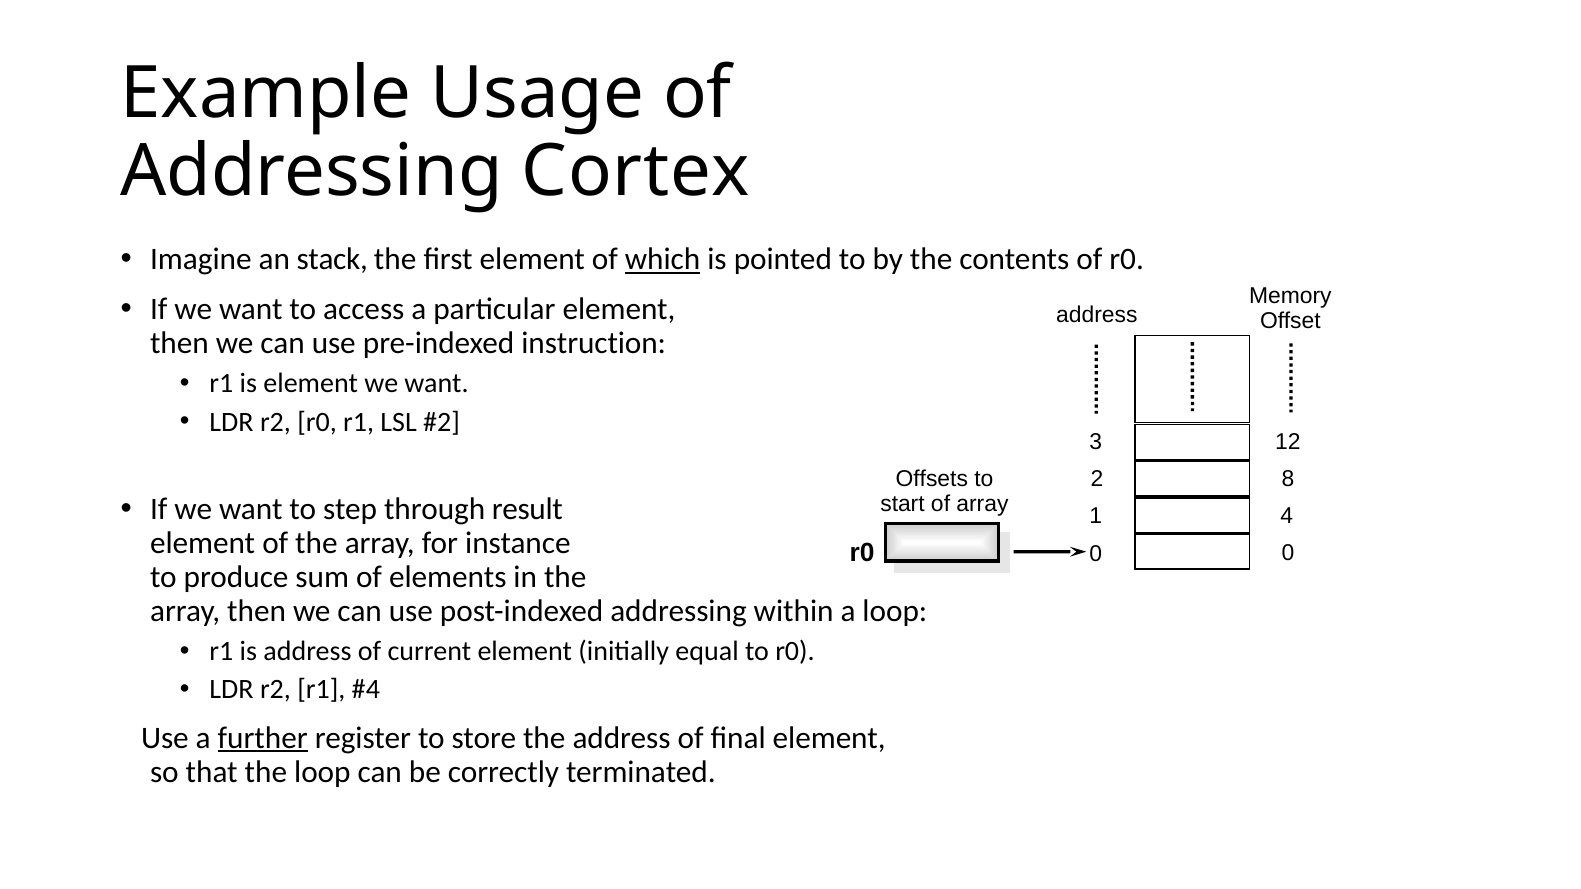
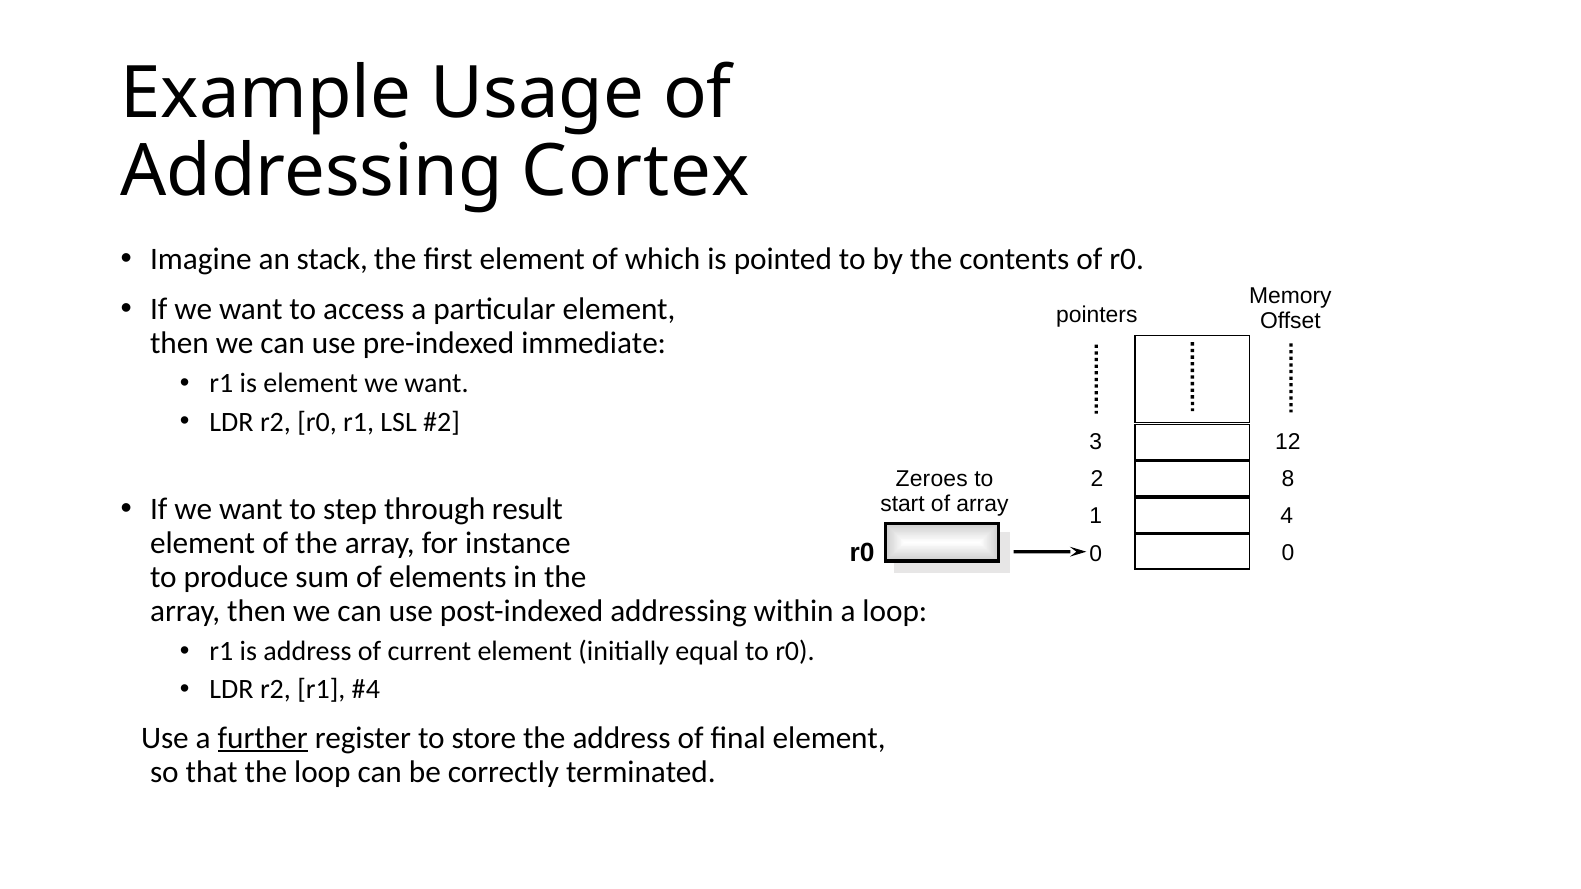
which underline: present -> none (663, 259)
address: address -> pointers (1097, 315)
instruction: instruction -> immediate (594, 343)
Offsets: Offsets -> Zeroes (932, 479)
